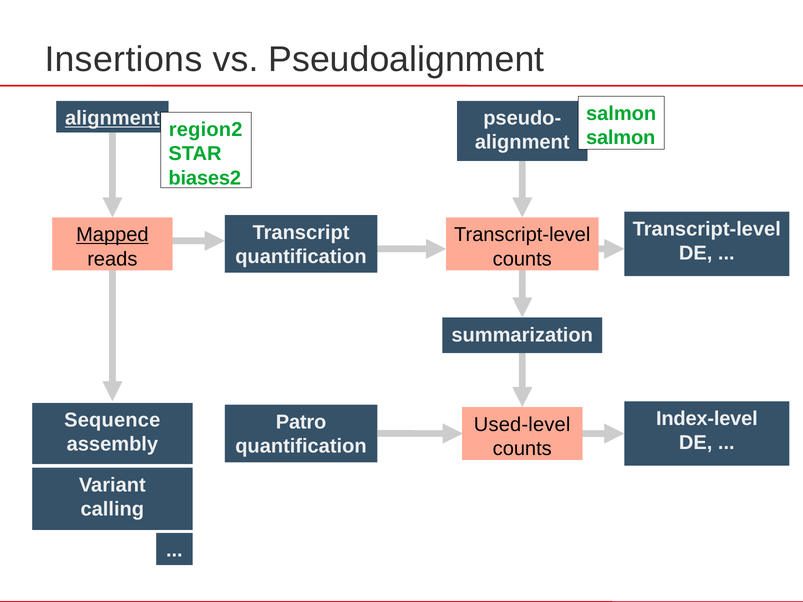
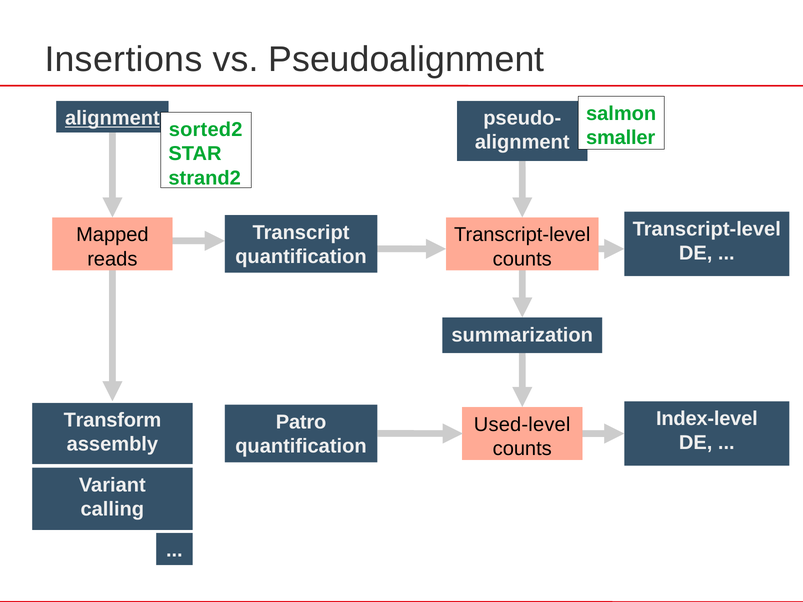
region2: region2 -> sorted2 (206, 130)
salmon: salmon -> smaller (621, 138)
biases2: biases2 -> strand2 (205, 178)
Mapped underline: present -> none (112, 235)
Sequence: Sequence -> Transform (112, 420)
